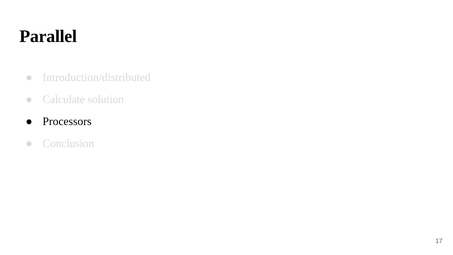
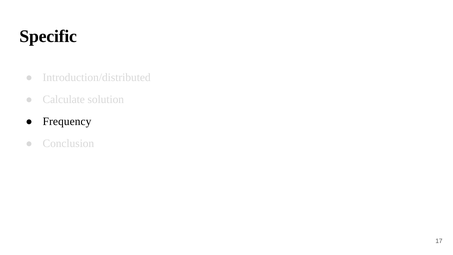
Parallel: Parallel -> Specific (48, 36)
Processors: Processors -> Frequency (67, 121)
